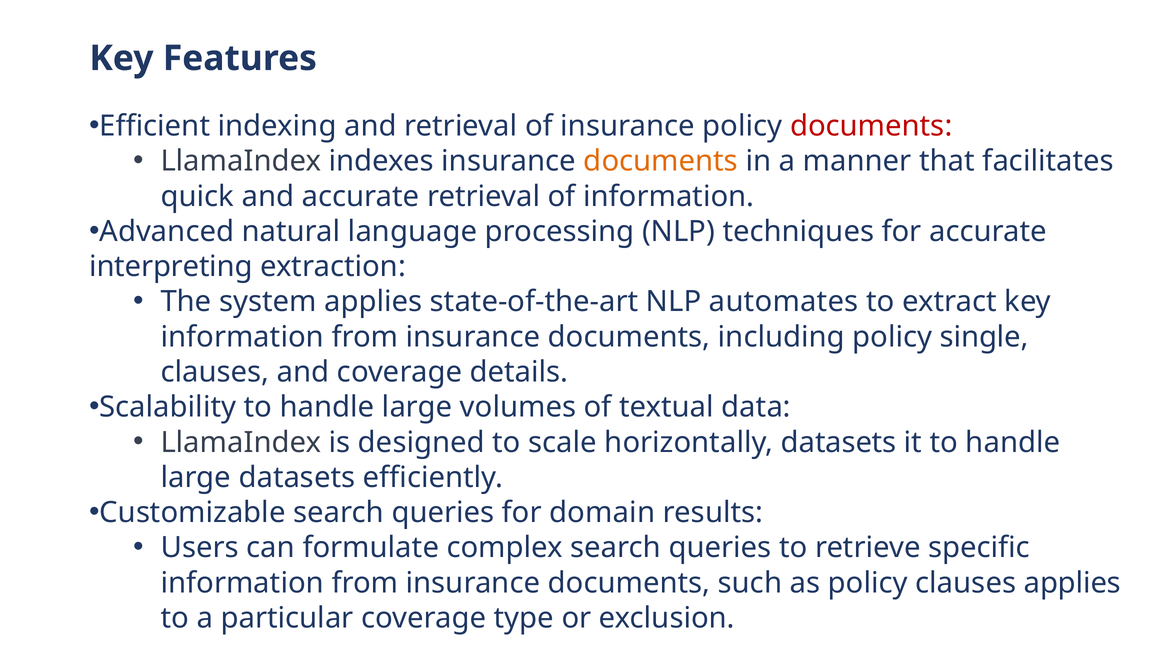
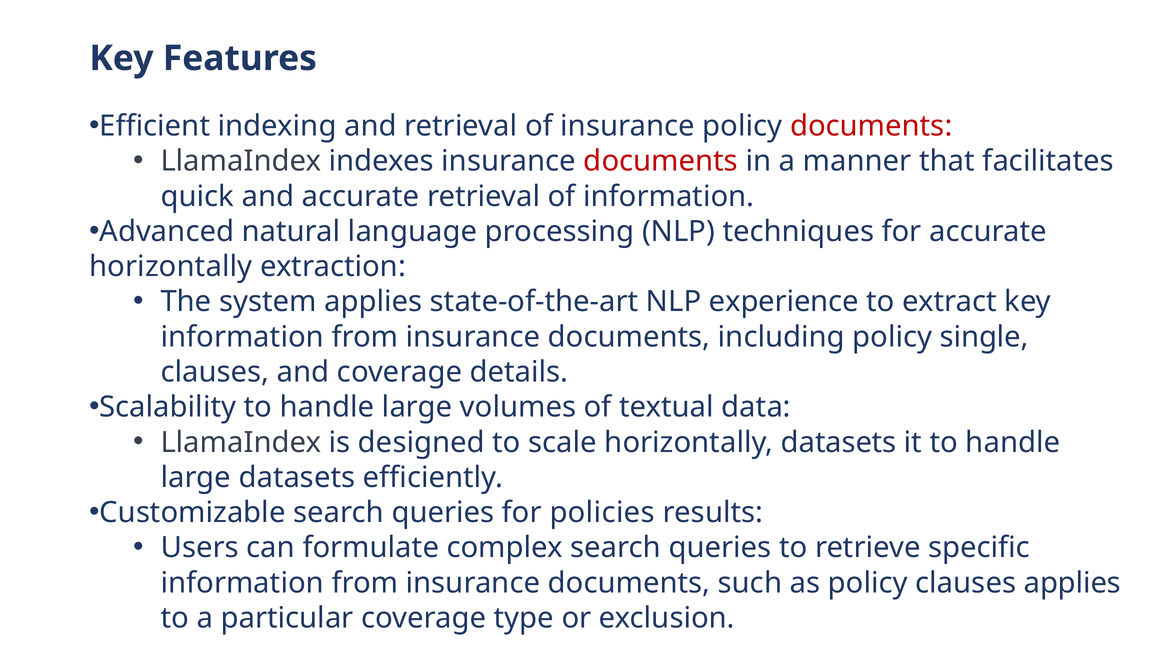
documents colour: orange -> red (661, 161)
interpreting: interpreting -> horizontally (171, 267)
automates: automates -> experience (784, 302)
domain: domain -> policies (602, 513)
